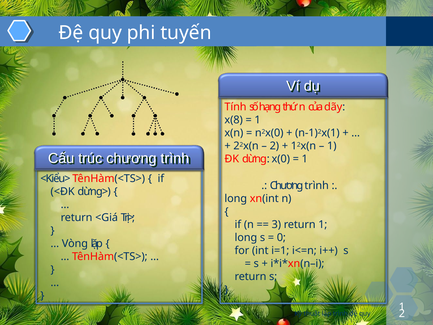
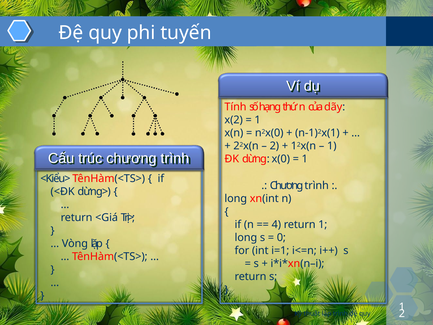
x(8: x(8 -> x(2 (234, 120)
3: 3 -> 4 (276, 224)
